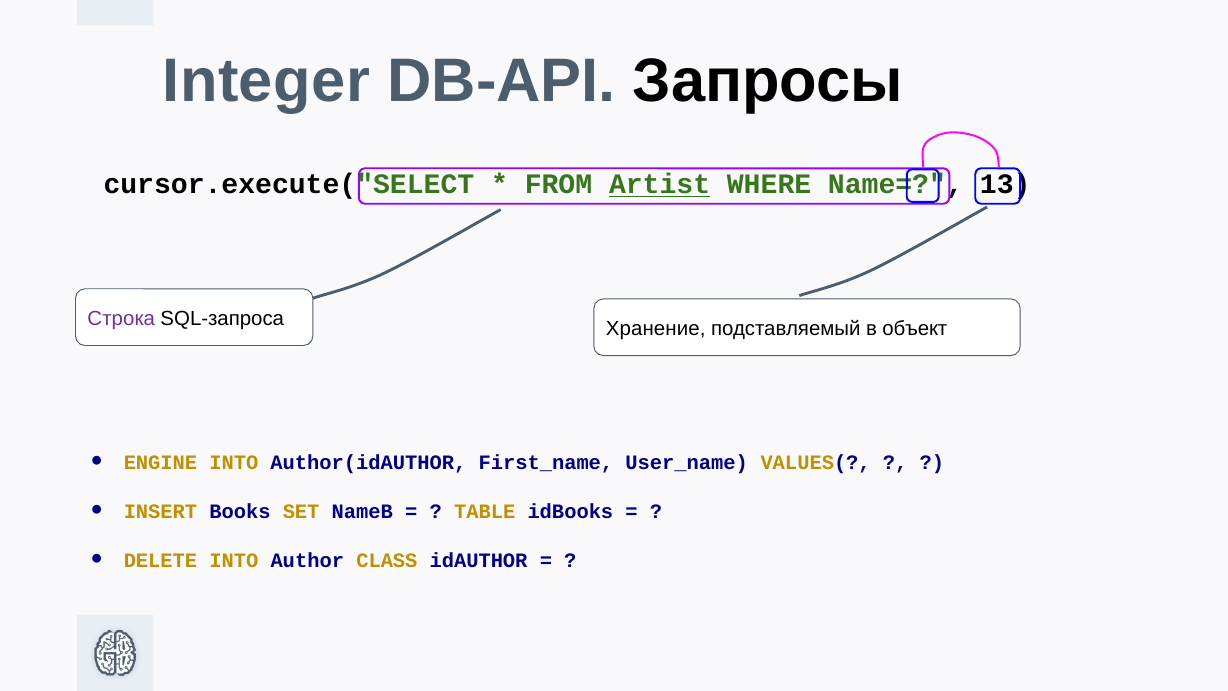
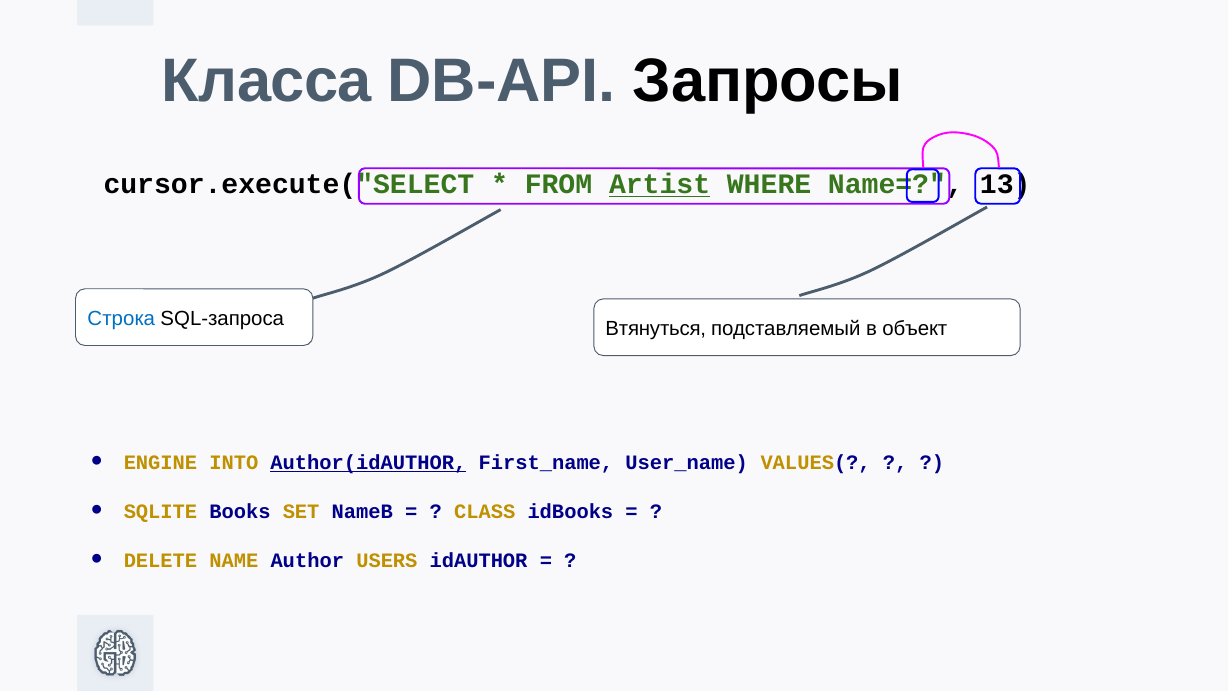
Integer: Integer -> Класса (267, 81)
Строка colour: purple -> blue (121, 318)
Хранение: Хранение -> Втянуться (656, 329)
Author(idAUTHOR underline: none -> present (368, 462)
INSERT: INSERT -> SQLITE (160, 511)
TABLE: TABLE -> CLASS (485, 511)
DELETE INTO: INTO -> NAME (234, 560)
CLASS: CLASS -> USERS (387, 560)
